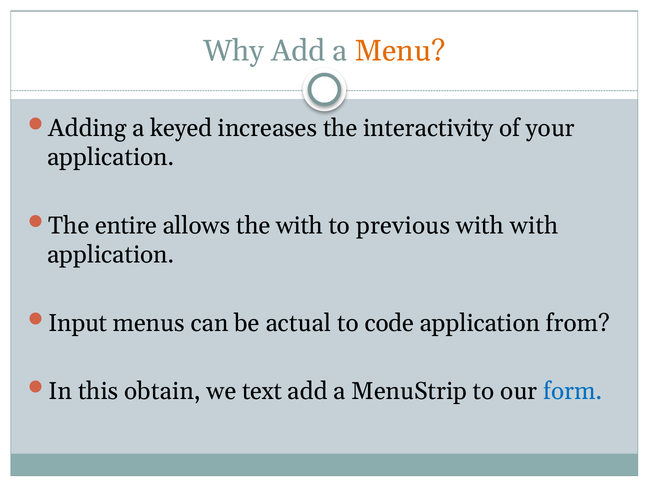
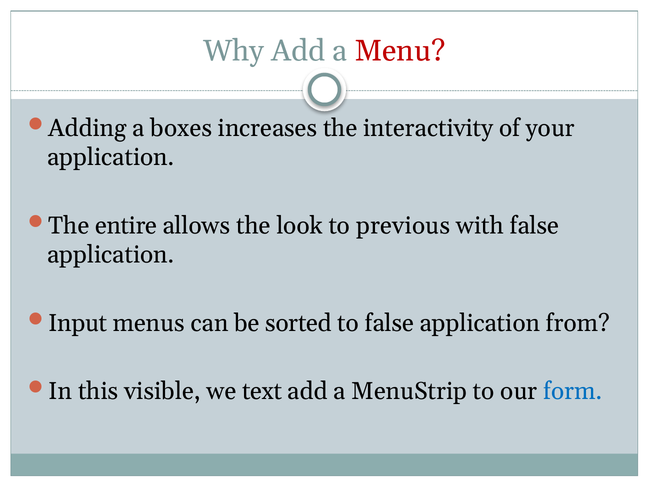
Menu colour: orange -> red (400, 51)
keyed: keyed -> boxes (181, 128)
the with: with -> look (300, 225)
with with: with -> false (534, 225)
actual: actual -> sorted (299, 323)
to code: code -> false (389, 323)
obtain: obtain -> visible (162, 391)
